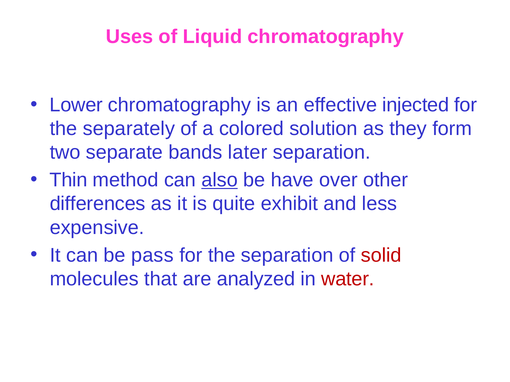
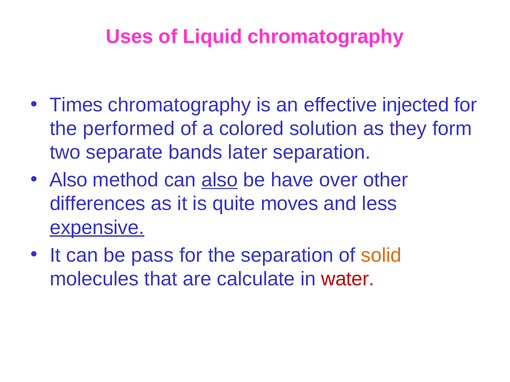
Lower: Lower -> Times (76, 105)
separately: separately -> performed (129, 129)
Thin: Thin -> Also (69, 180)
exhibit: exhibit -> moves (289, 204)
expensive underline: none -> present (97, 228)
solid colour: red -> orange (381, 256)
analyzed: analyzed -> calculate (256, 279)
